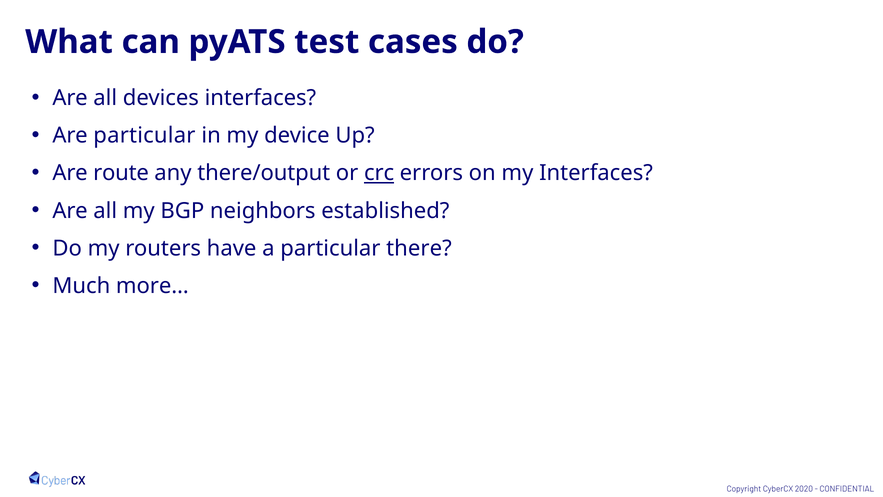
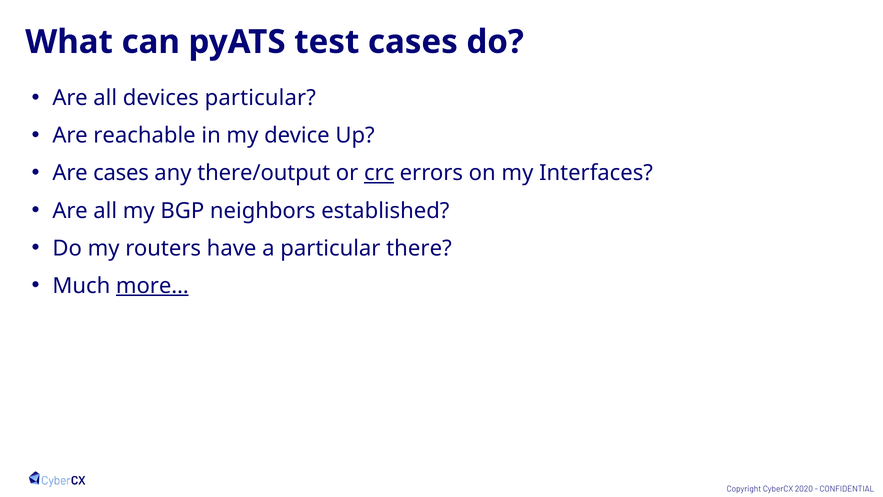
devices interfaces: interfaces -> particular (260, 98)
Are particular: particular -> reachable (145, 135)
Are route: route -> cases (121, 173)
more… underline: none -> present (152, 286)
